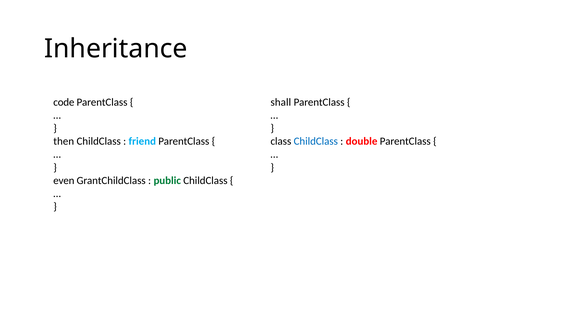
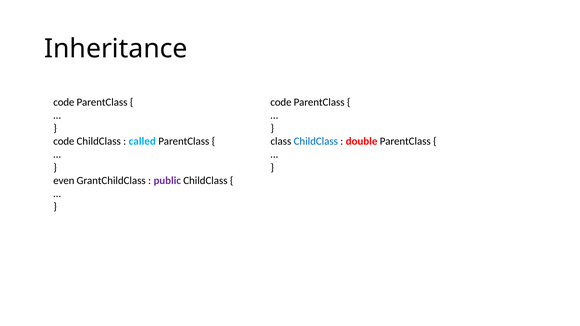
shall: shall -> code (281, 102)
then: then -> code (64, 141)
friend: friend -> called (142, 141)
public colour: green -> purple (167, 181)
